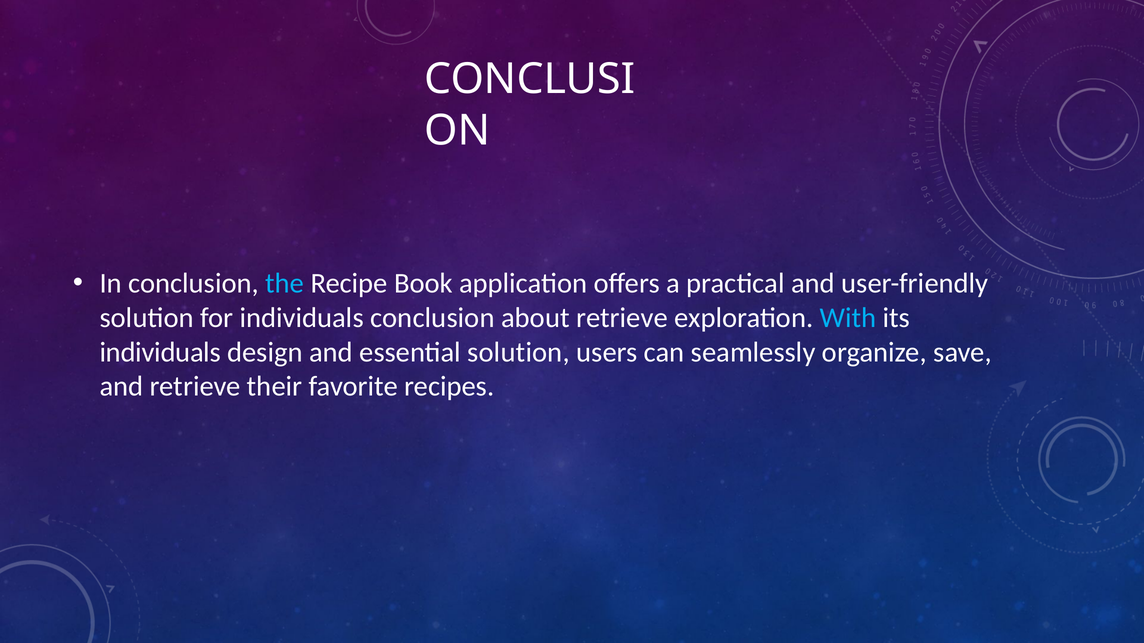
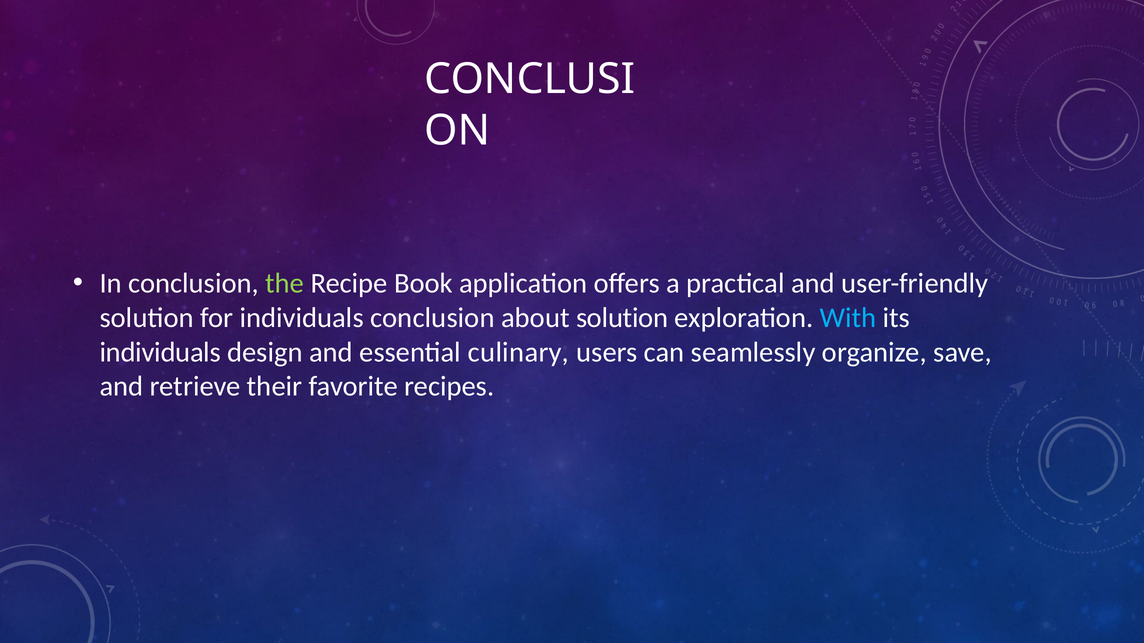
the colour: light blue -> light green (285, 284)
about retrieve: retrieve -> solution (622, 318)
essential solution: solution -> culinary (518, 352)
